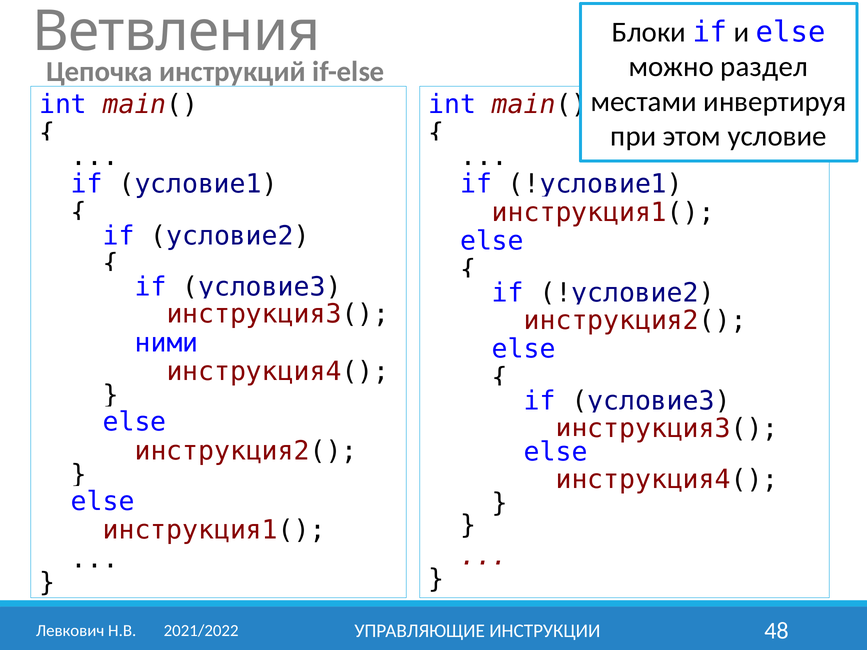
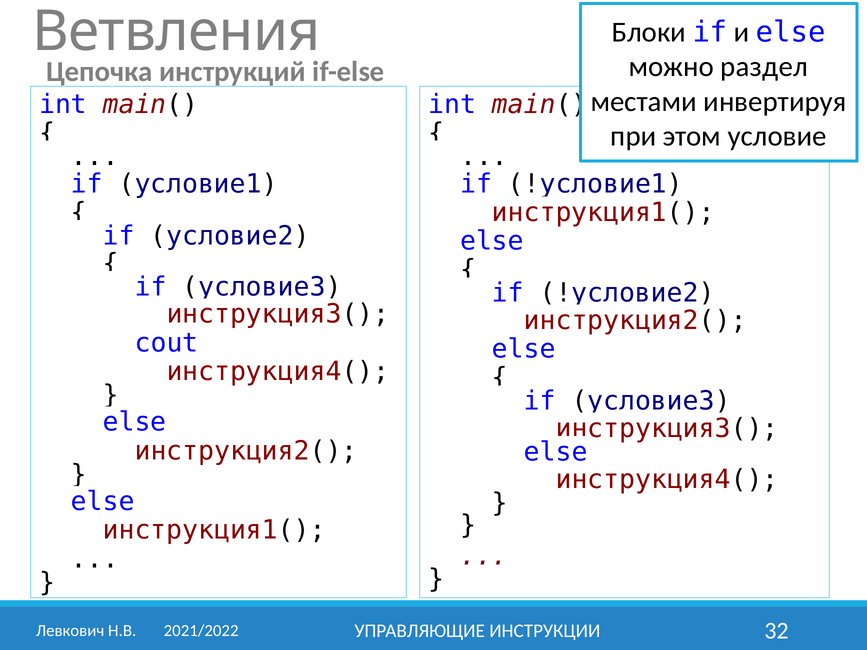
ними: ними -> cout (167, 343)
48: 48 -> 32 (776, 631)
